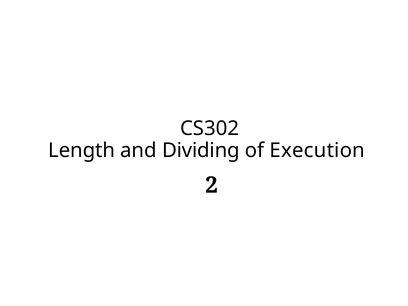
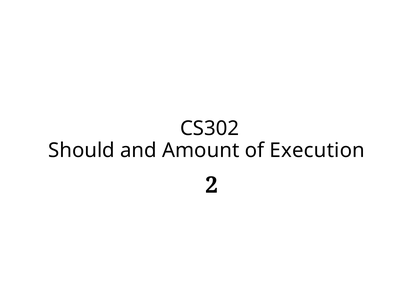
Length: Length -> Should (82, 150)
Dividing: Dividing -> Amount (201, 150)
